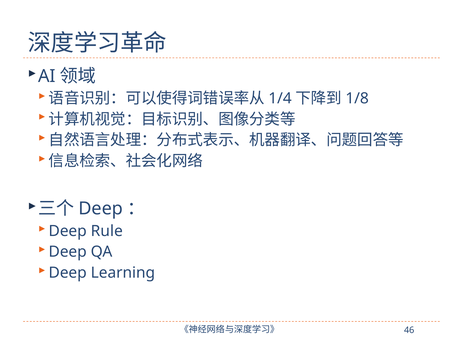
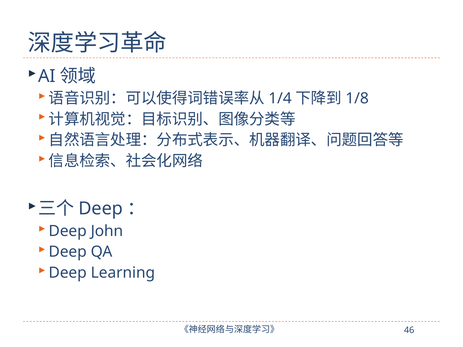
Rule: Rule -> John (107, 231)
